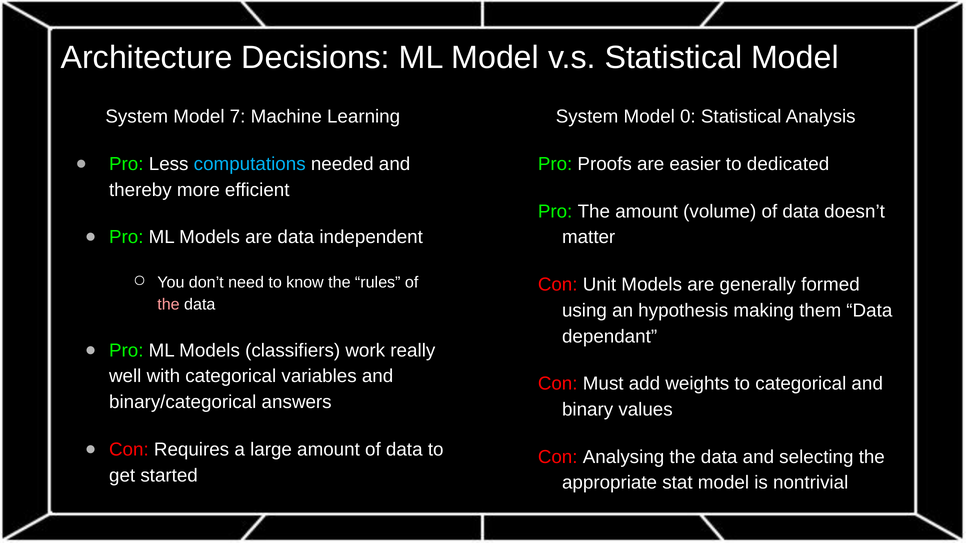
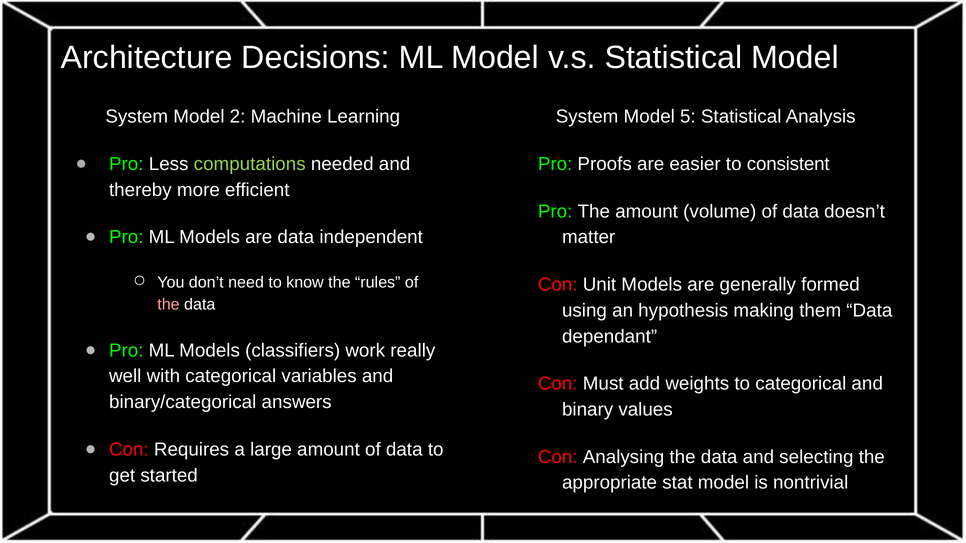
7: 7 -> 2 (238, 117)
0: 0 -> 5 (688, 117)
computations colour: light blue -> light green (250, 164)
dedicated: dedicated -> consistent (788, 164)
